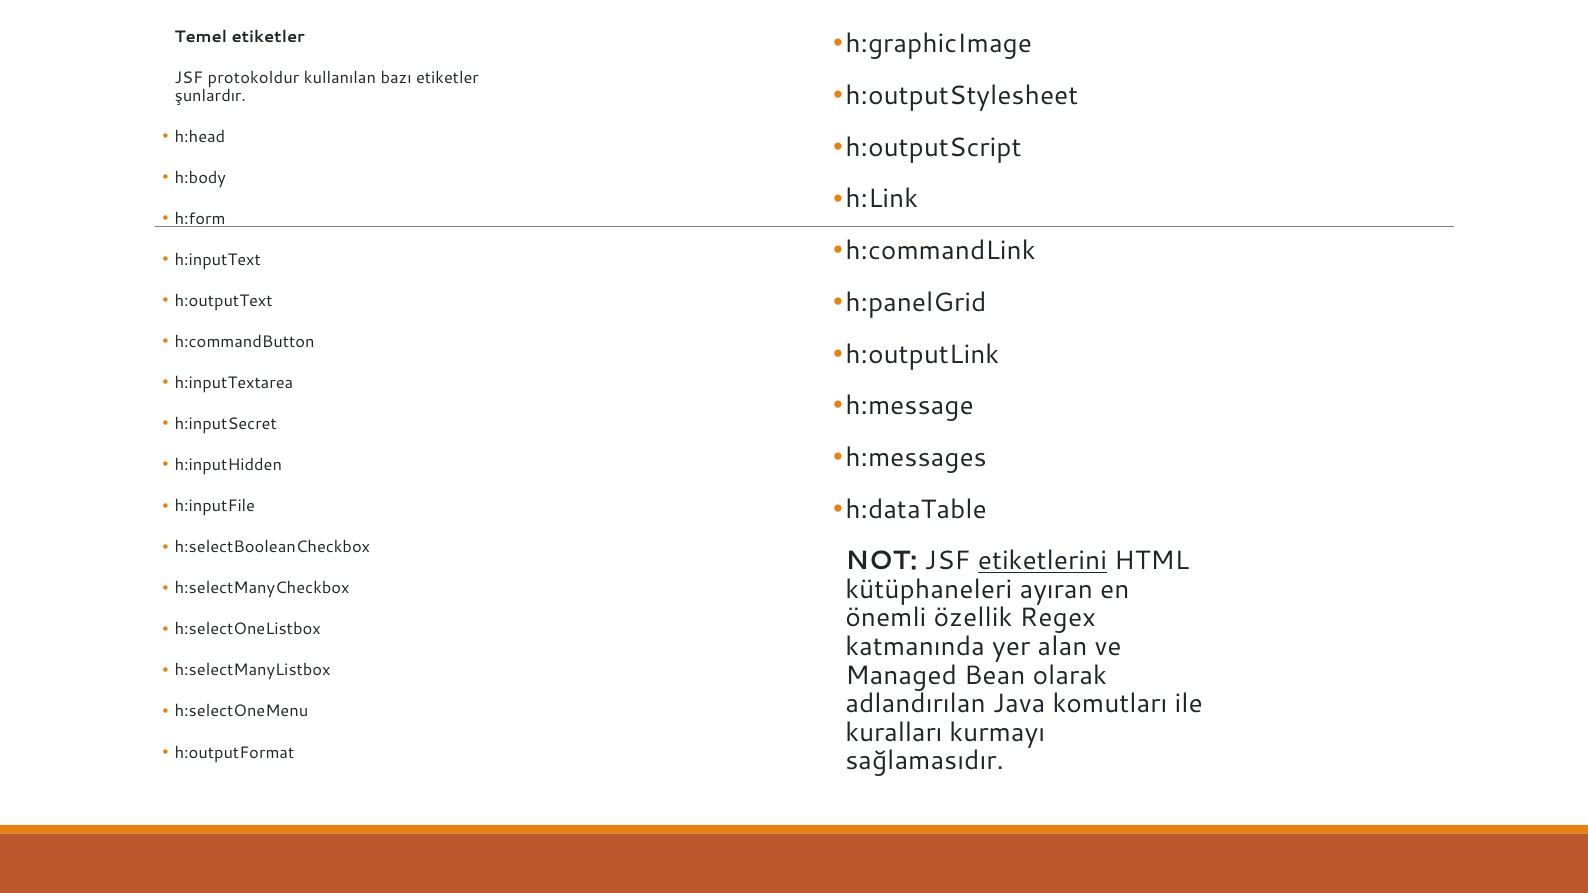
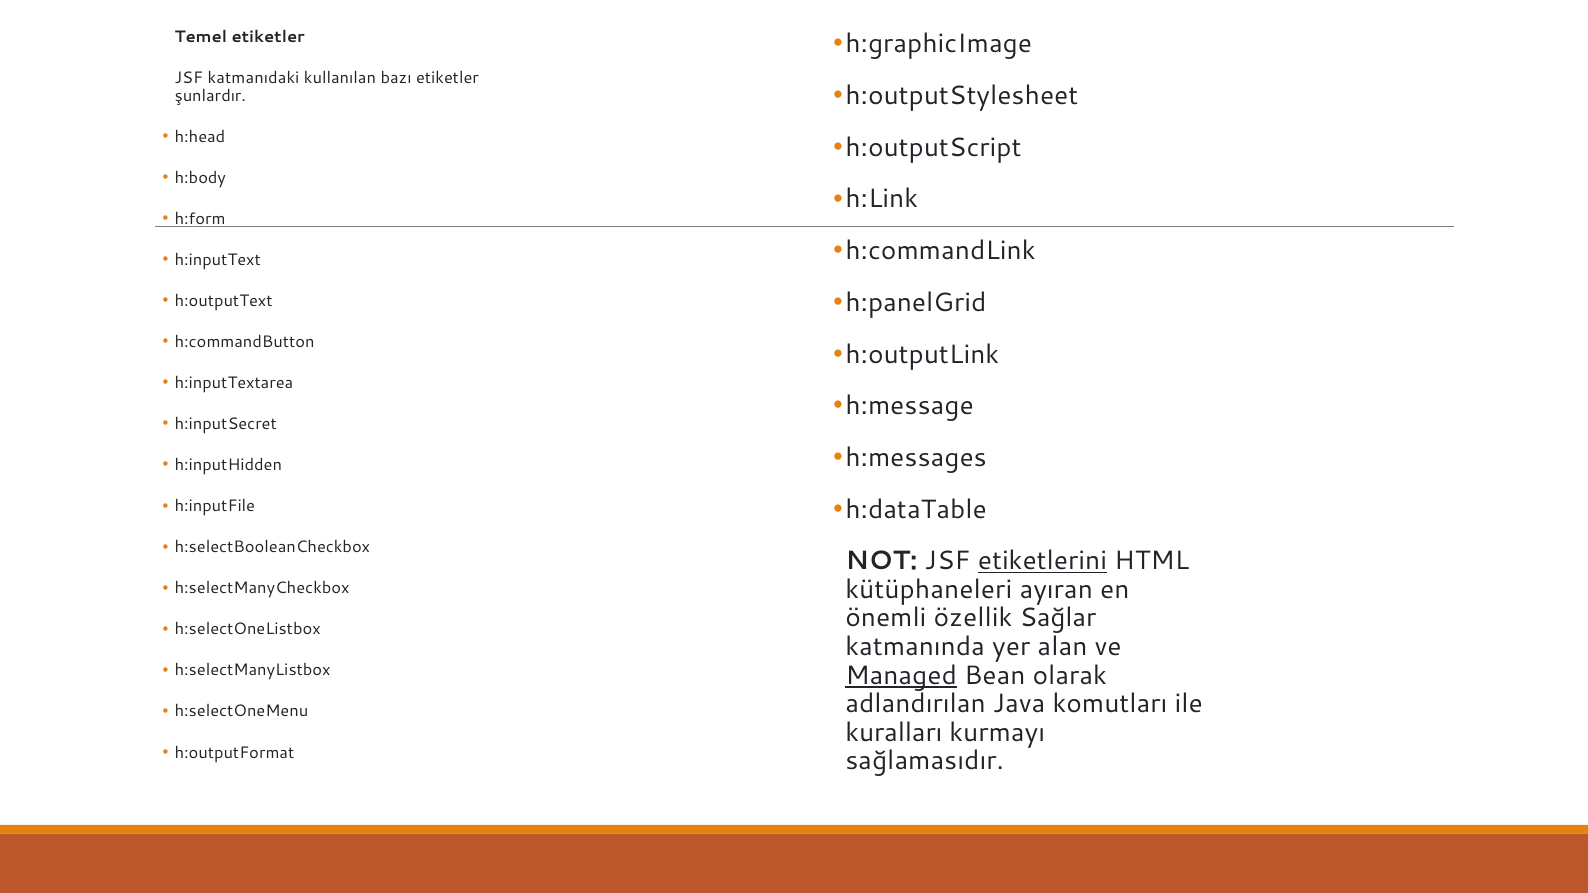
protokoldur: protokoldur -> katmanıdaki (254, 78)
Regex: Regex -> Sağlar (1058, 618)
Managed underline: none -> present (901, 676)
